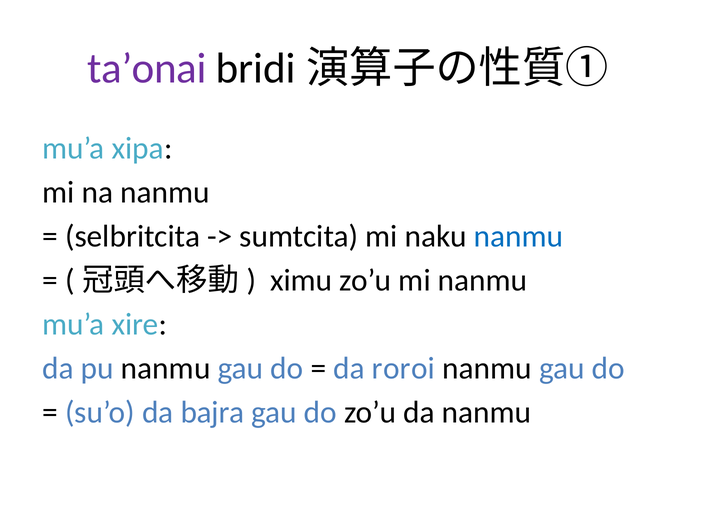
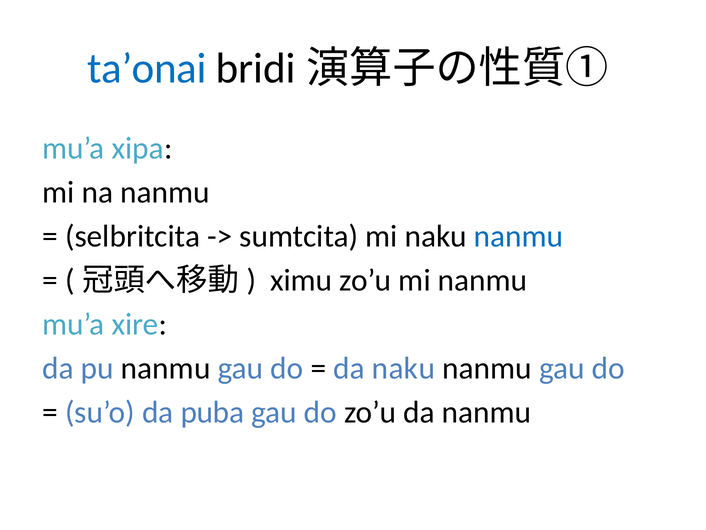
ta’onai colour: purple -> blue (147, 68)
da roroi: roroi -> naku (403, 368)
bajra: bajra -> puba (212, 412)
